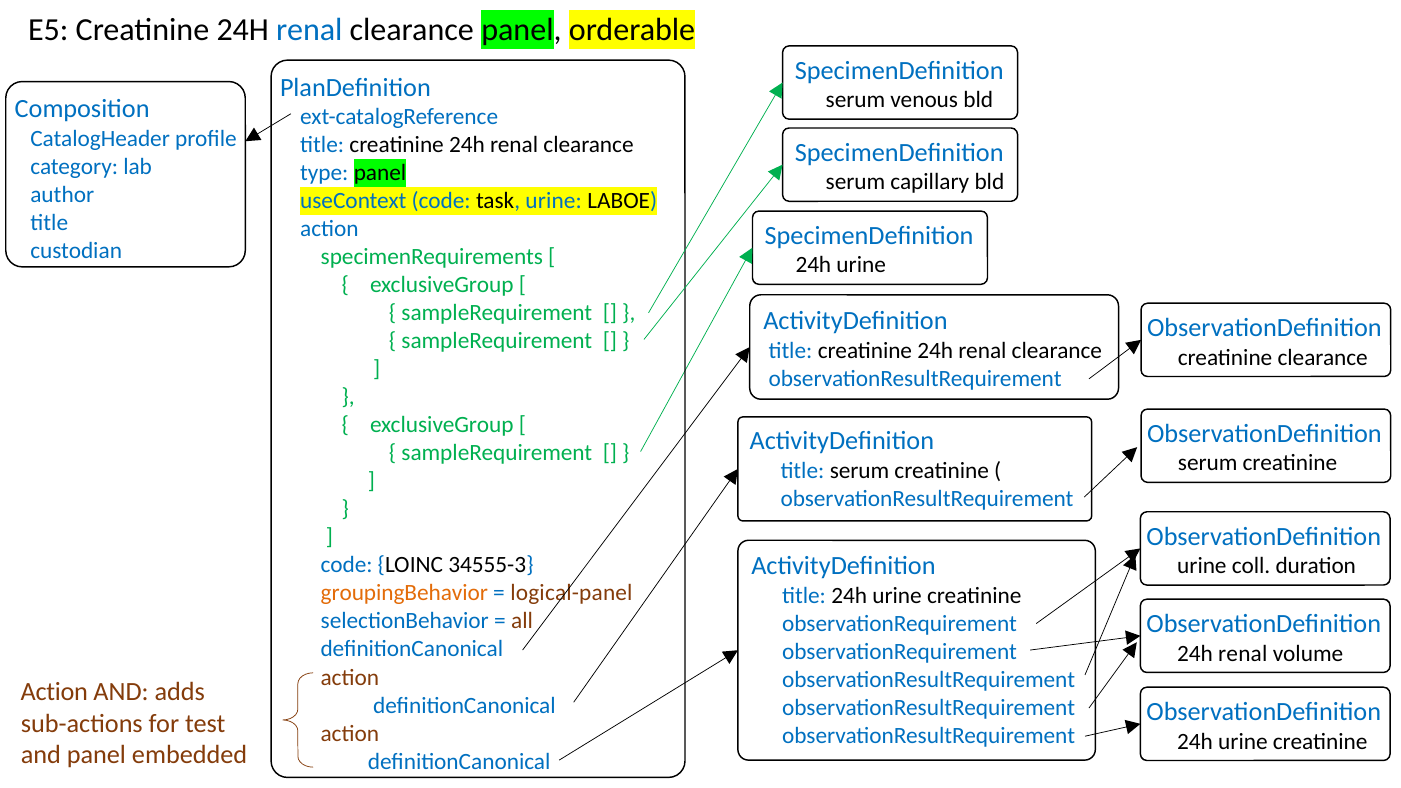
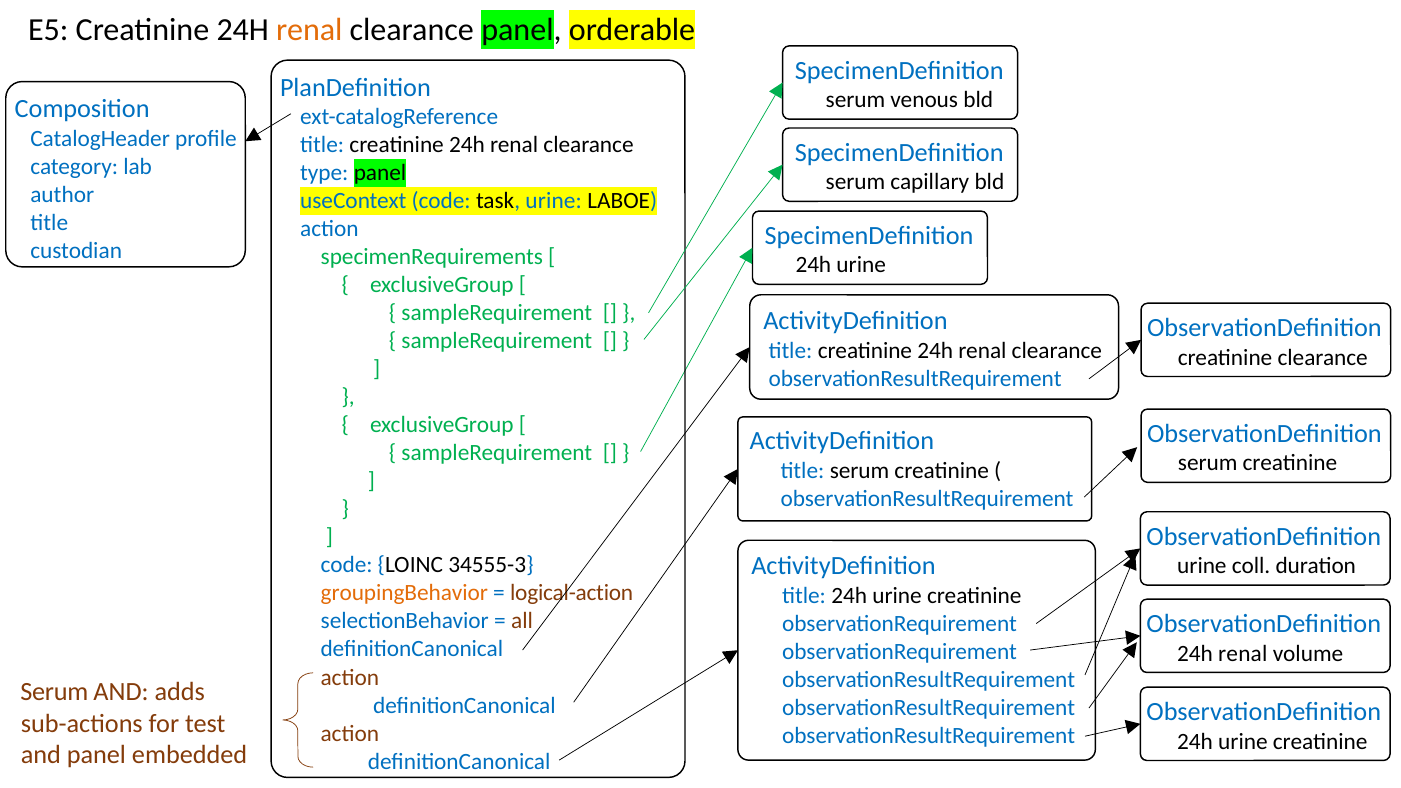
renal colour: blue -> orange (309, 30)
logical-panel: logical-panel -> logical-action (572, 593)
Action: Action -> Serum (54, 692)
